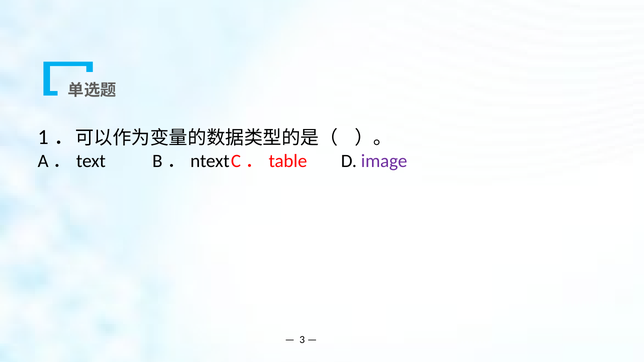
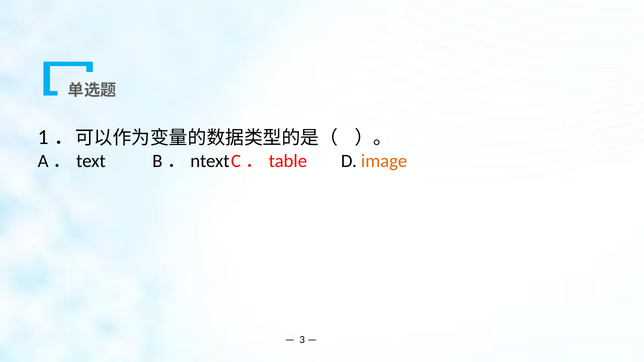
image colour: purple -> orange (384, 161)
